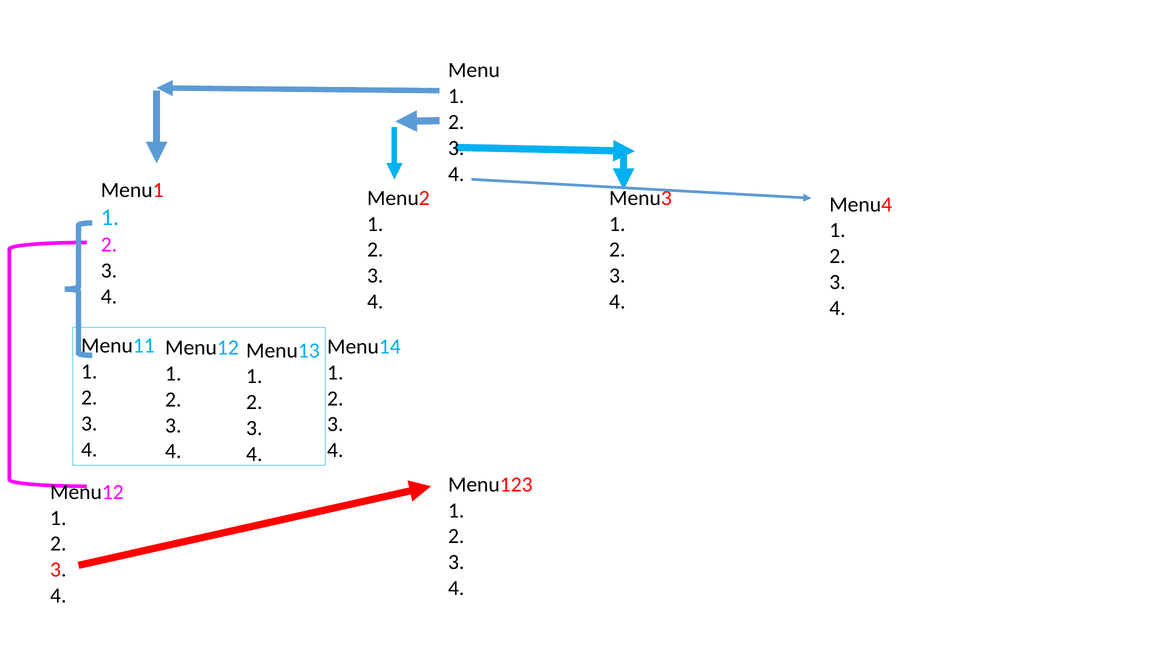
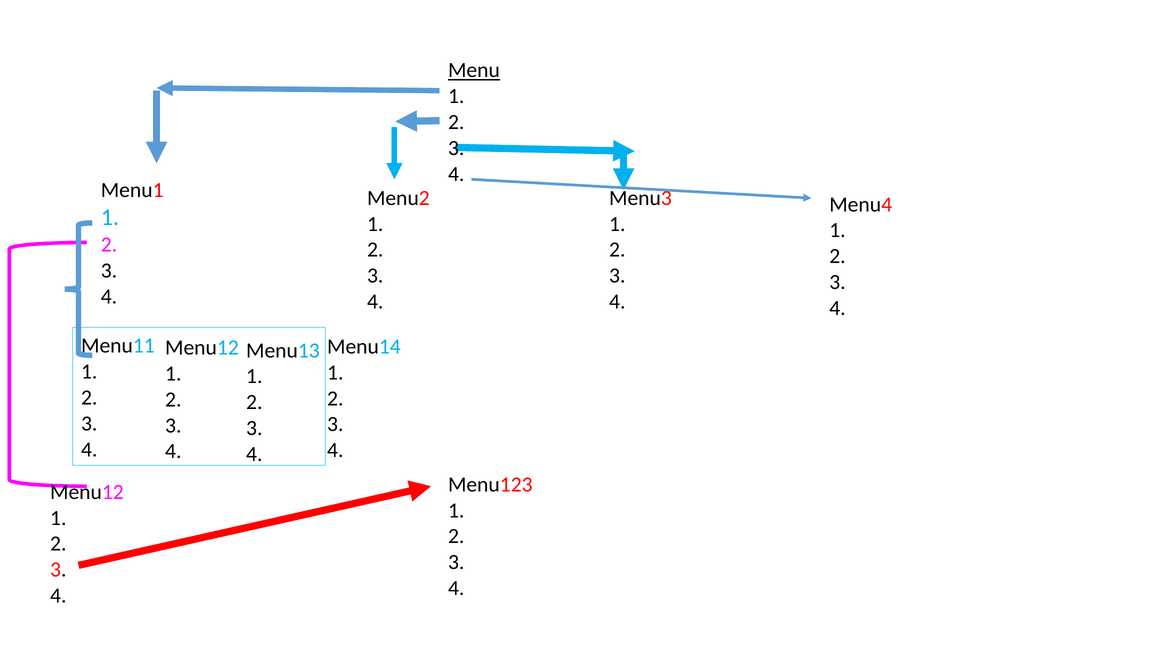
Menu underline: none -> present (474, 70)
